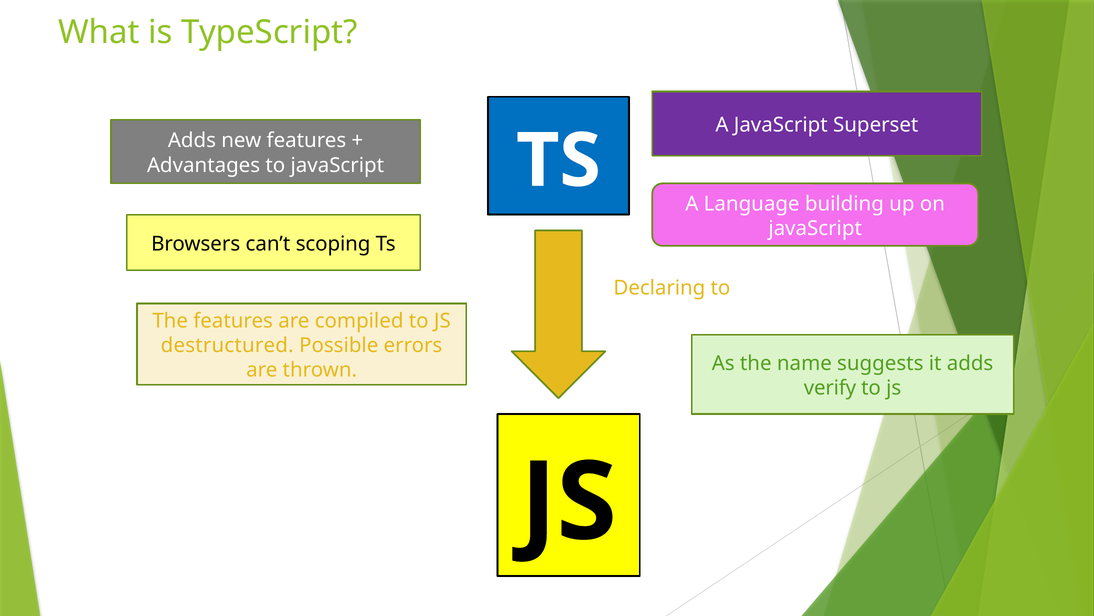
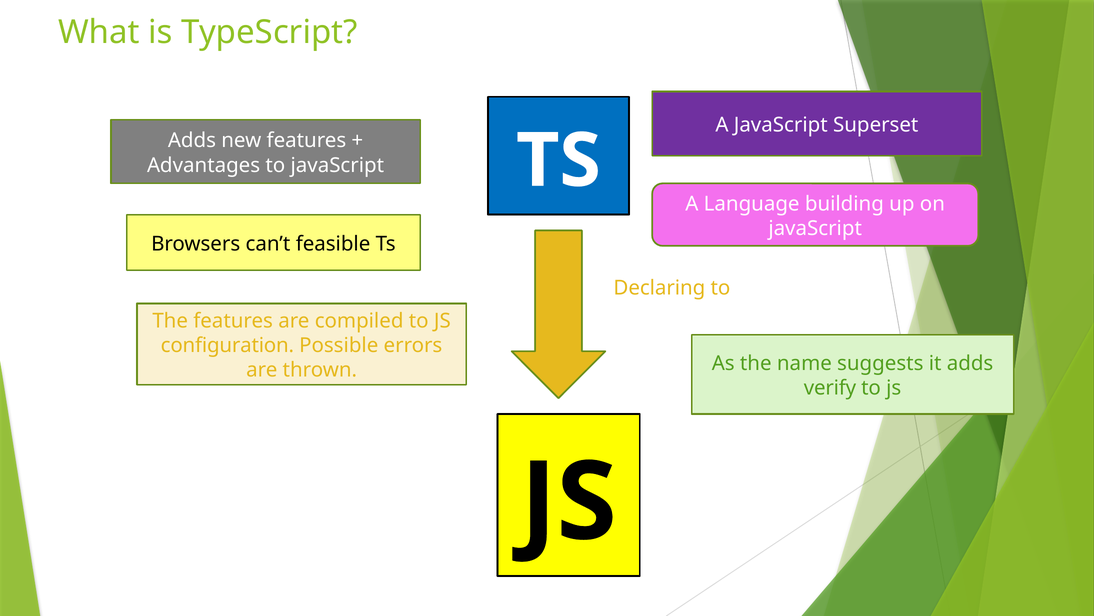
scoping: scoping -> feasible (333, 244)
destructured: destructured -> configuration (227, 345)
